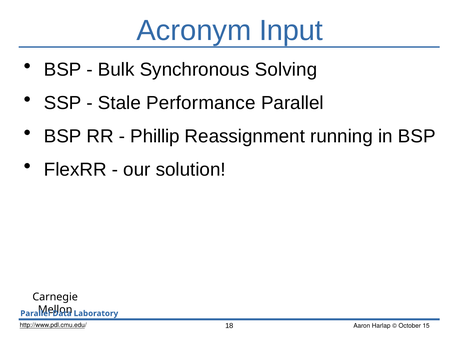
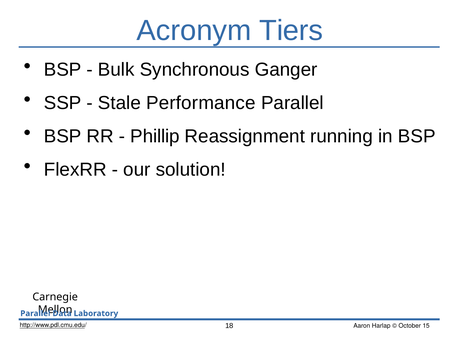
Input: Input -> Tiers (291, 30)
Solving: Solving -> Ganger (286, 70)
